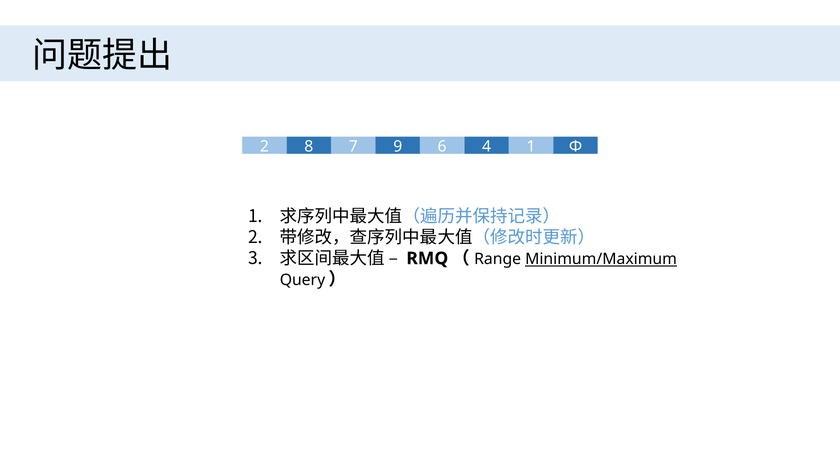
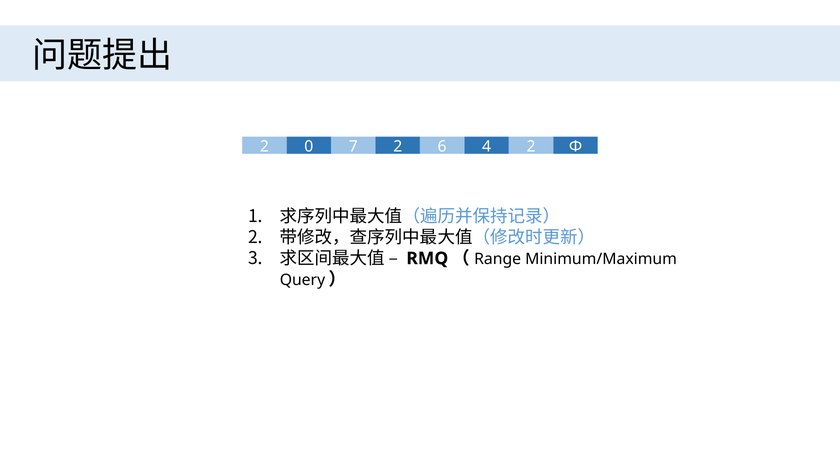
8: 8 -> 0 (309, 146)
7 9: 9 -> 2 (398, 146)
4 1: 1 -> 2 (531, 146)
Minimum/Maximum underline: present -> none (601, 259)
